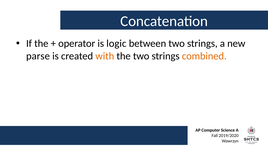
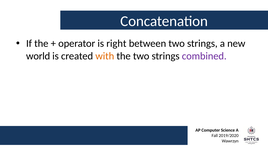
logic: logic -> right (116, 43)
parse: parse -> world (38, 56)
combined colour: orange -> purple (204, 56)
